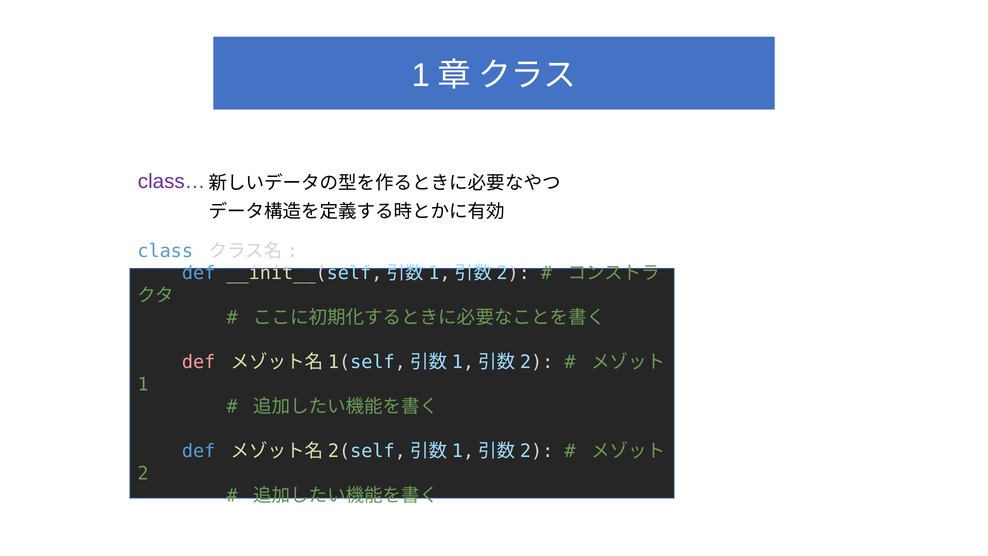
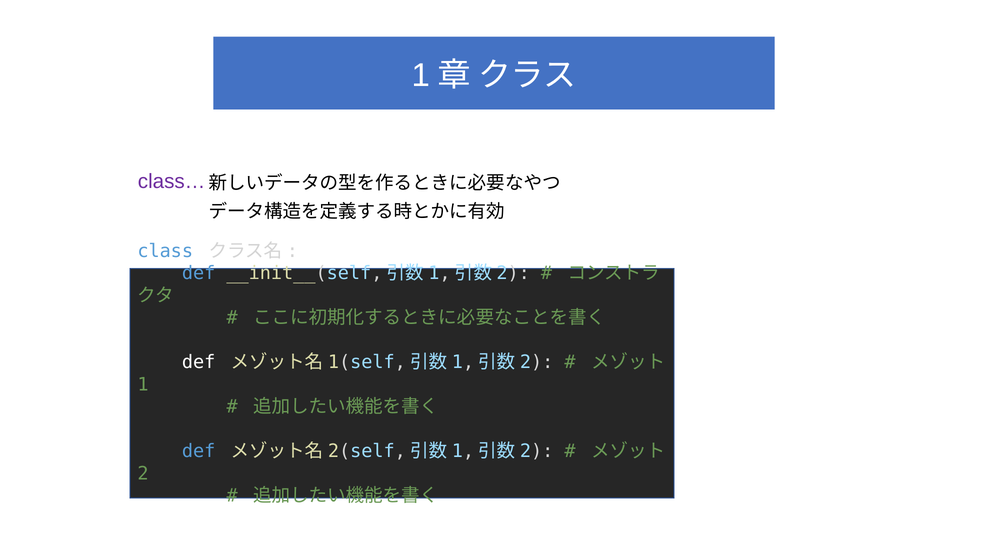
def colour: pink -> white (199, 362)
